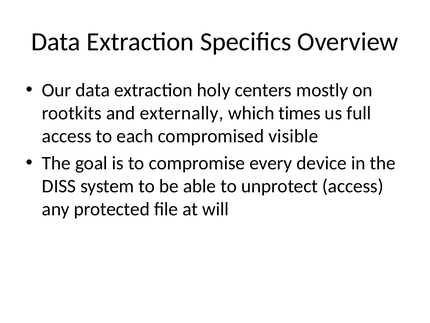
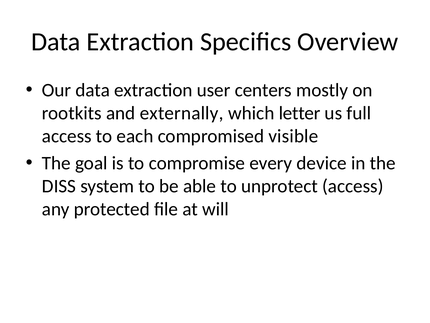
holy: holy -> user (214, 90)
times: times -> letter (300, 113)
